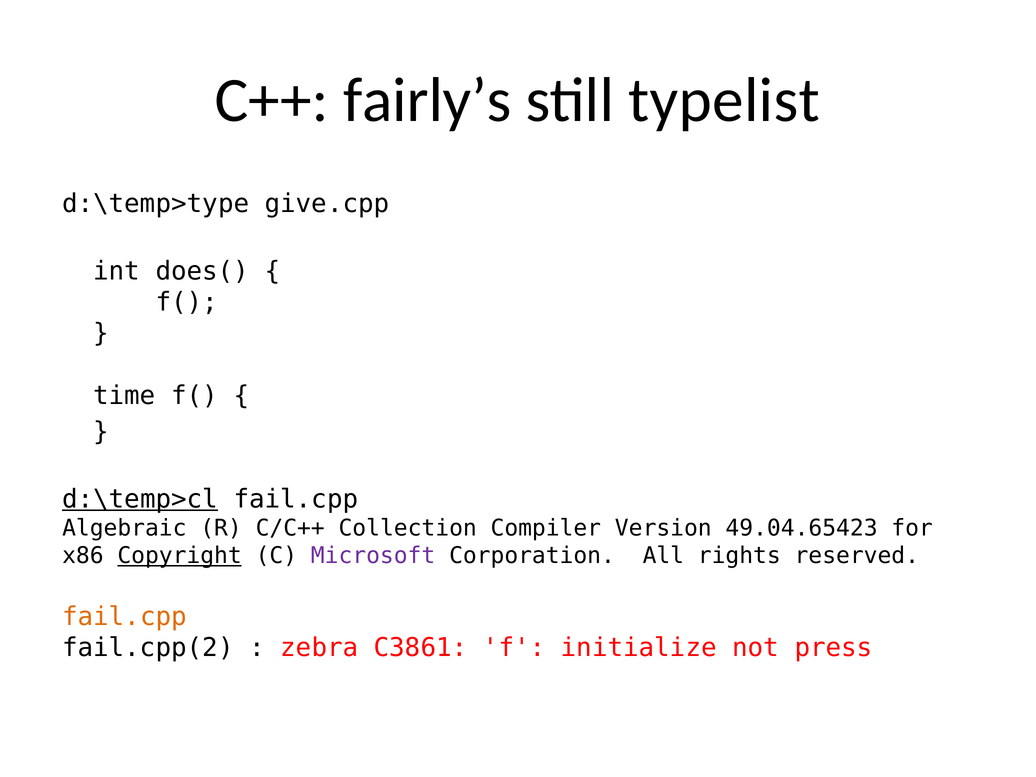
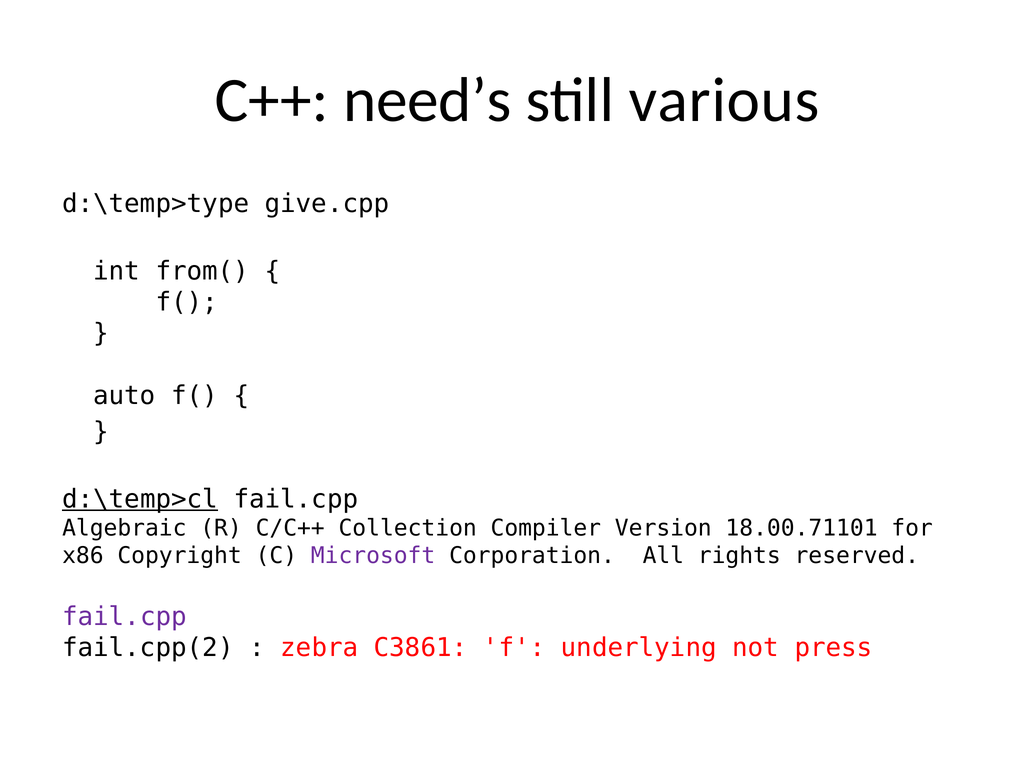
fairly’s: fairly’s -> need’s (427, 100)
typelist: typelist -> various (724, 100)
does(: does( -> from( (202, 271)
time: time -> auto (124, 395)
49.04.65423: 49.04.65423 -> 18.00.71101 (802, 528)
Copyright underline: present -> none (180, 556)
fail.cpp colour: orange -> purple (124, 616)
initialize: initialize -> underlying (639, 648)
